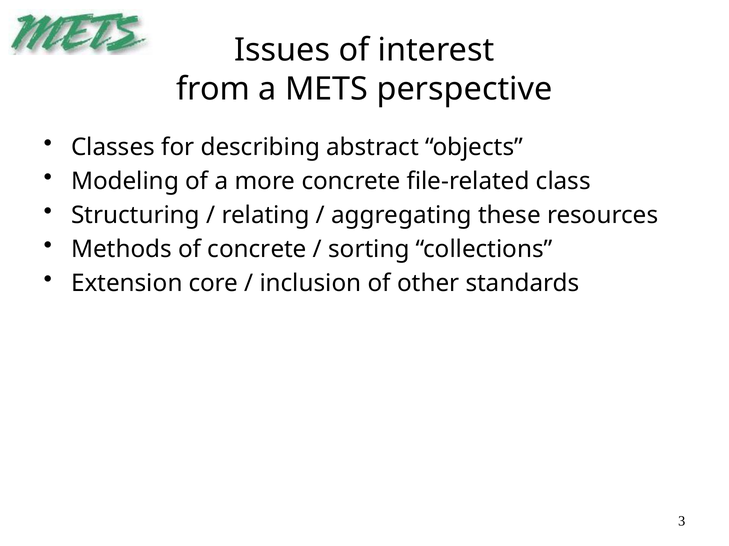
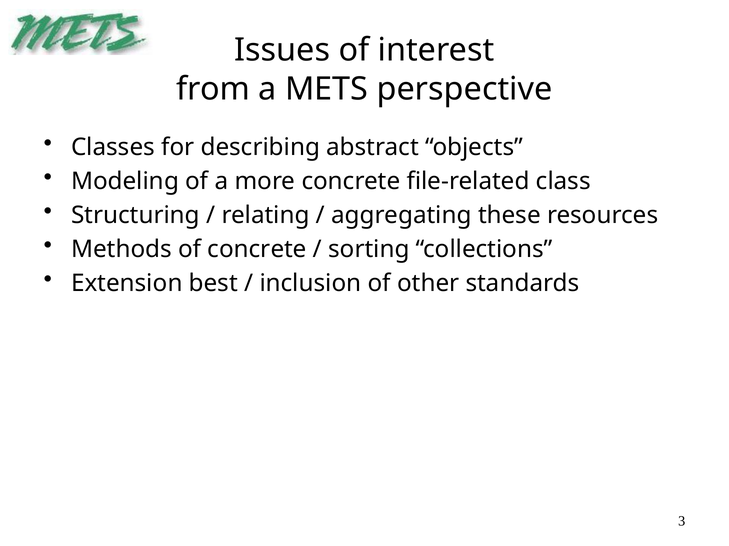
core: core -> best (213, 284)
